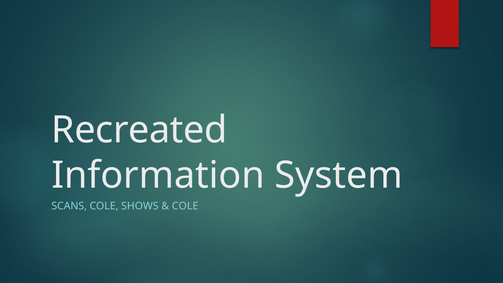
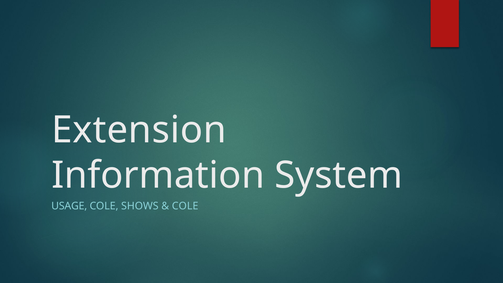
Recreated: Recreated -> Extension (139, 130)
SCANS: SCANS -> USAGE (69, 206)
